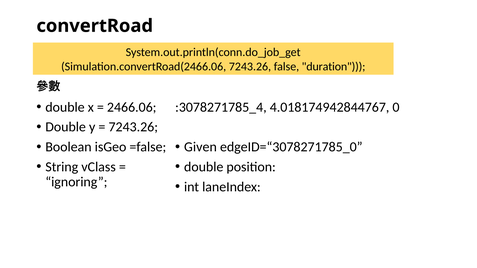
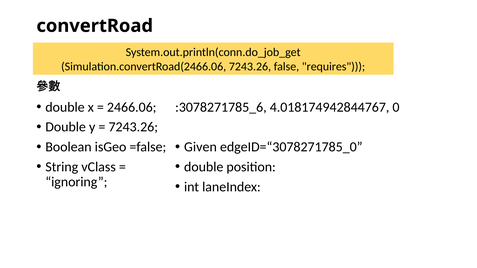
duration: duration -> requires (334, 67)
:3078271785_4: :3078271785_4 -> :3078271785_6 (221, 107)
